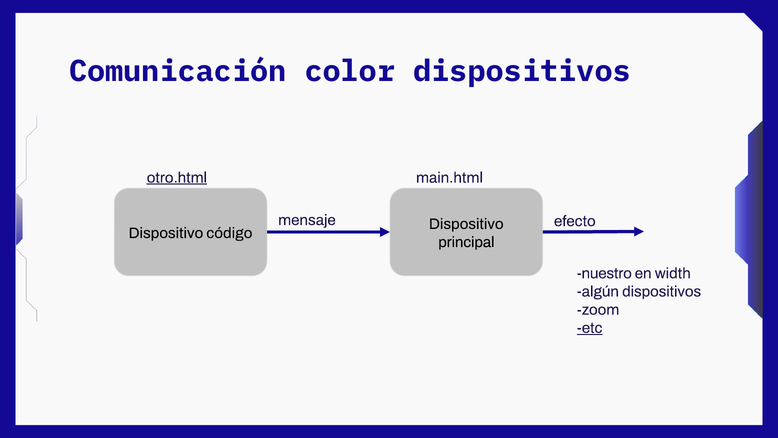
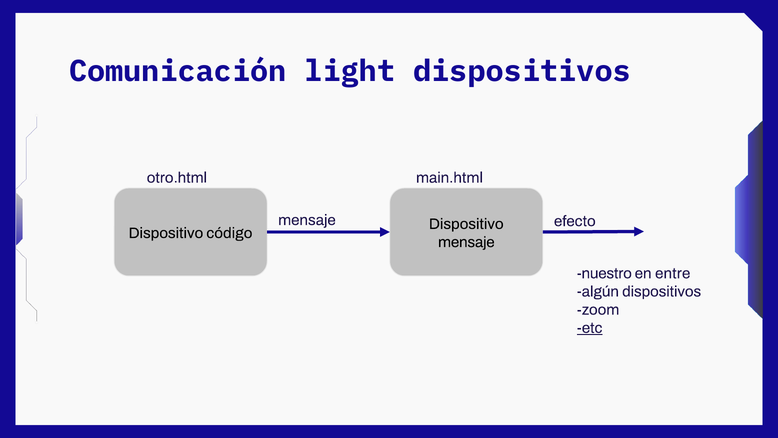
color: color -> light (350, 71)
otro.html underline: present -> none (177, 178)
principal: principal -> mensaje (466, 242)
width: width -> entre (673, 273)
